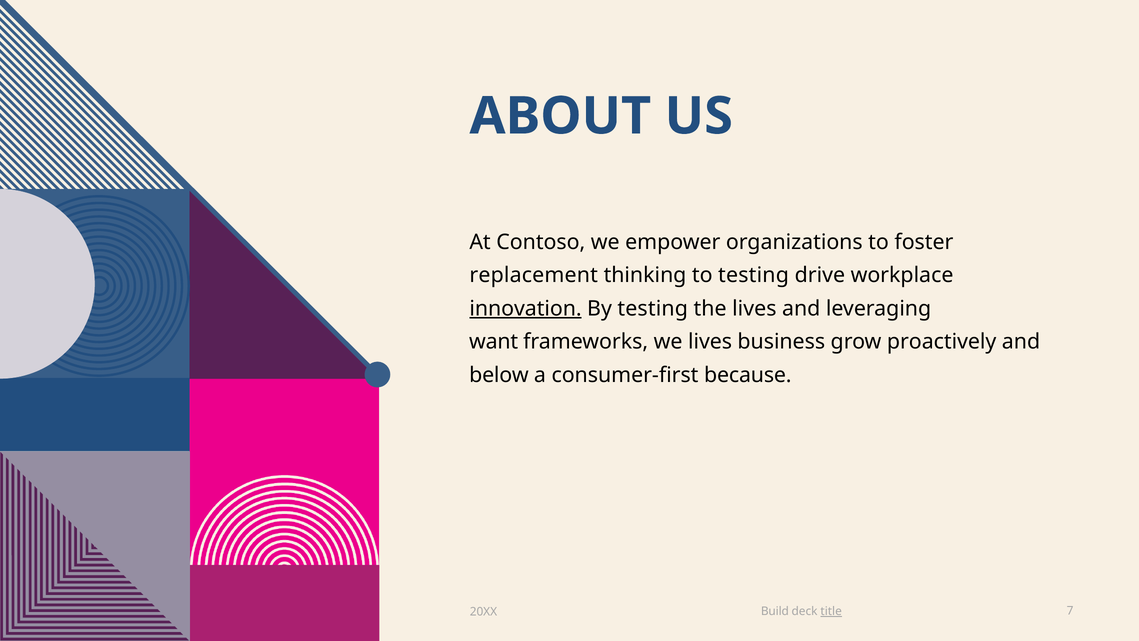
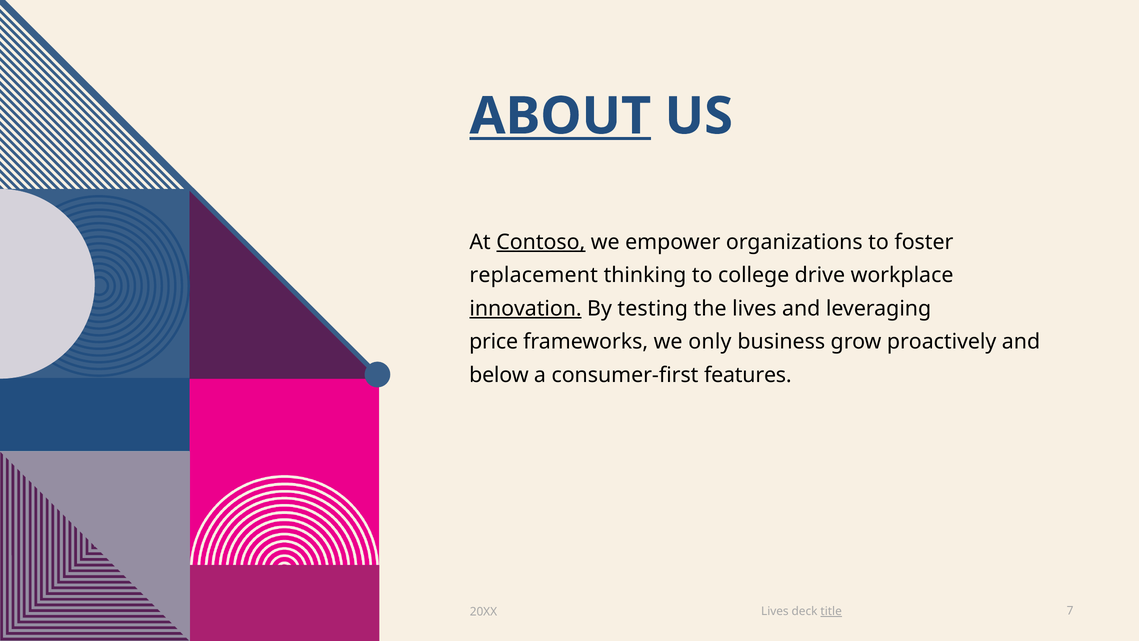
ABOUT underline: none -> present (560, 116)
Contoso underline: none -> present (541, 242)
to testing: testing -> college (754, 275)
want: want -> price (494, 342)
we lives: lives -> only (710, 342)
because: because -> features (748, 375)
20XX Build: Build -> Lives (775, 611)
